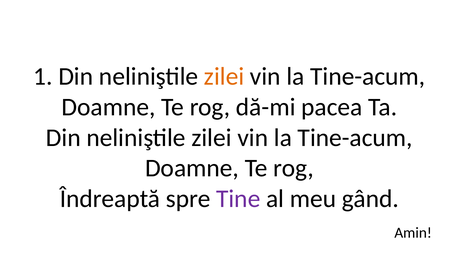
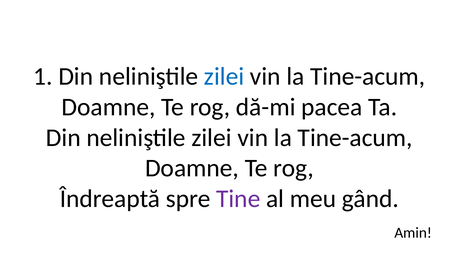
zilei colour: orange -> blue (224, 77)
